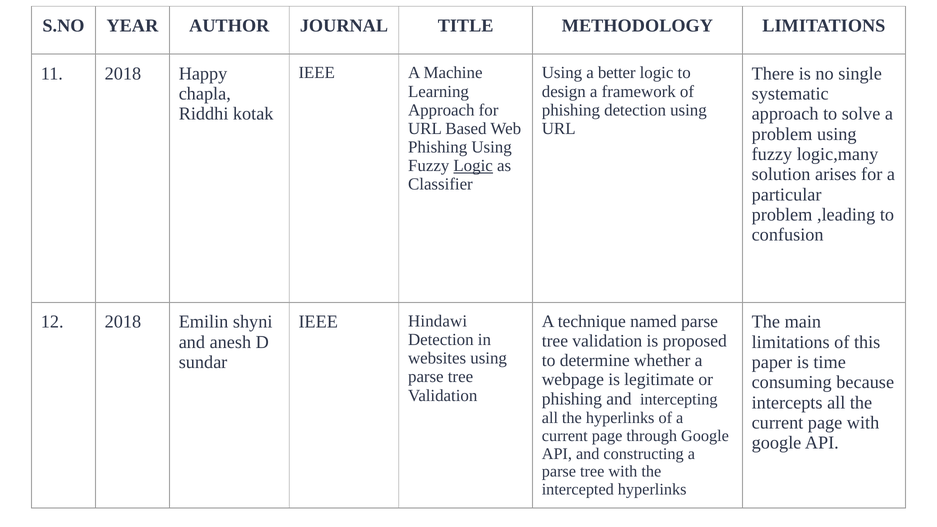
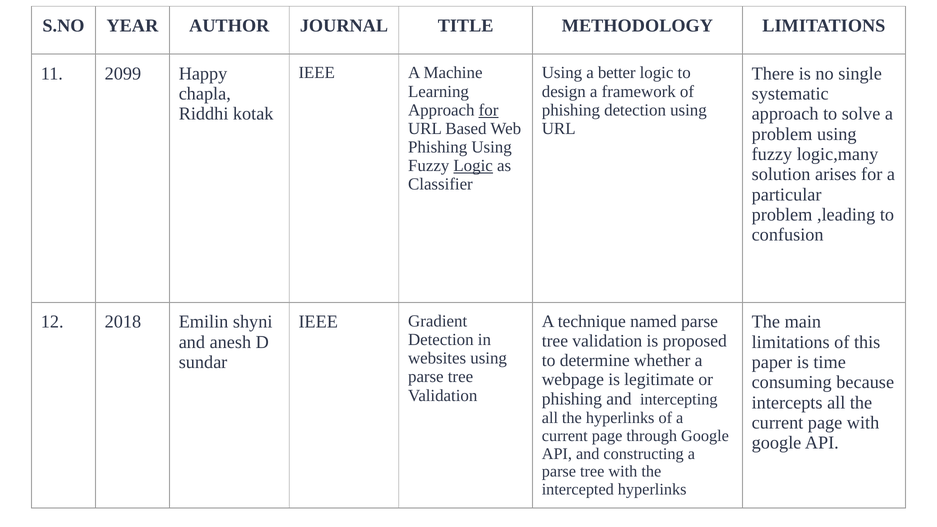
11 2018: 2018 -> 2099 (123, 74)
for underline: none -> present (489, 110)
Hindawi: Hindawi -> Gradient (438, 321)
